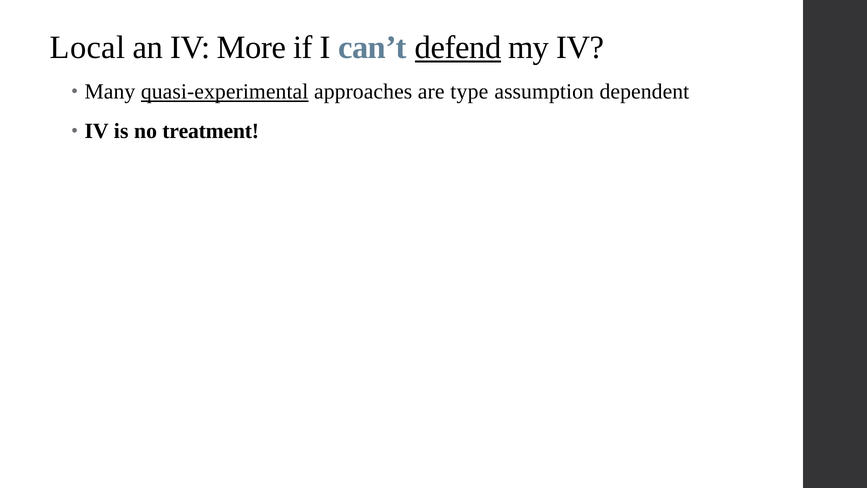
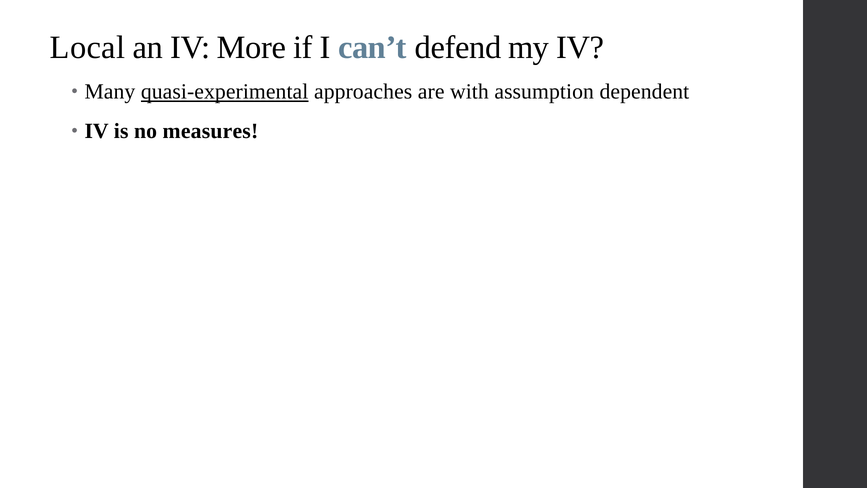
defend underline: present -> none (458, 47)
type: type -> with (469, 92)
treatment: treatment -> measures (210, 131)
